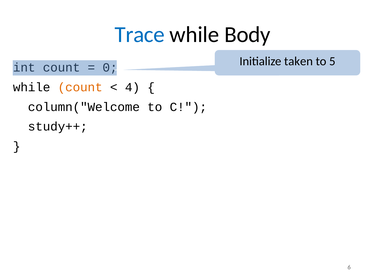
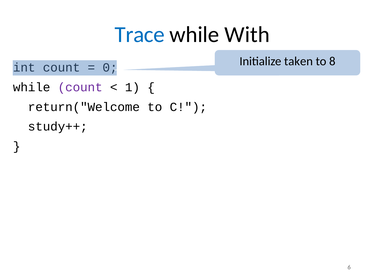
Body: Body -> With (247, 35)
5: 5 -> 8 (332, 61)
count colour: orange -> purple (80, 87)
4: 4 -> 1 (132, 87)
column("Welcome: column("Welcome -> return("Welcome (84, 107)
